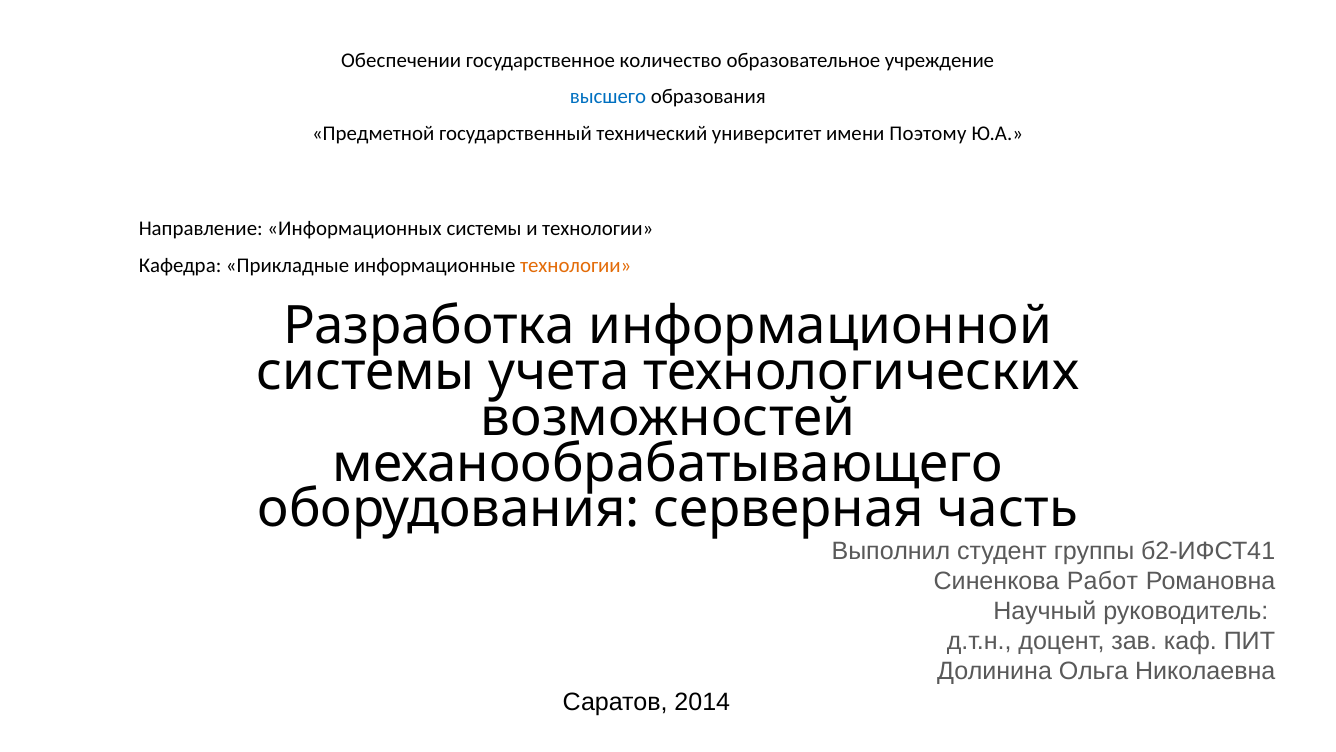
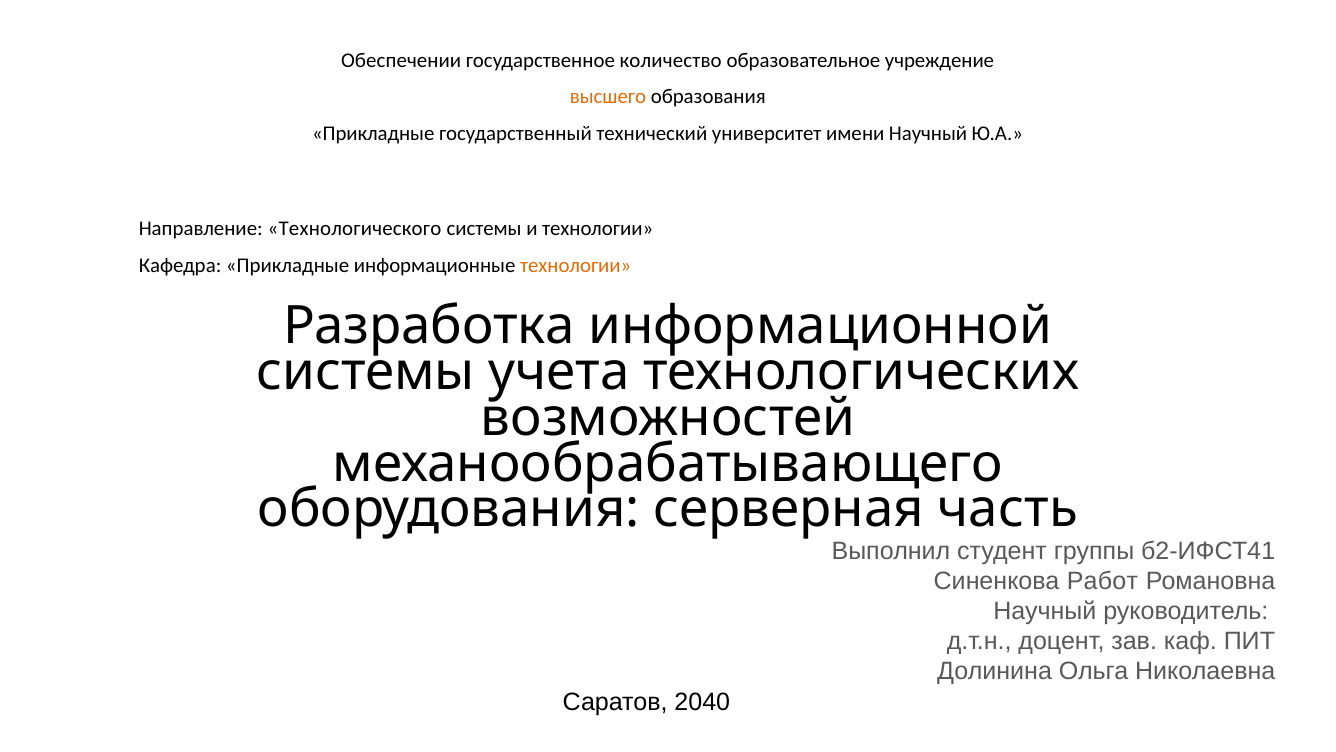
высшего colour: blue -> orange (608, 97)
Предметной: Предметной -> Прикладные (373, 133)
имени Поэтому: Поэтому -> Научный (928, 133)
Информационных: Информационных -> Технологического (355, 229)
2014: 2014 -> 2040 (702, 701)
